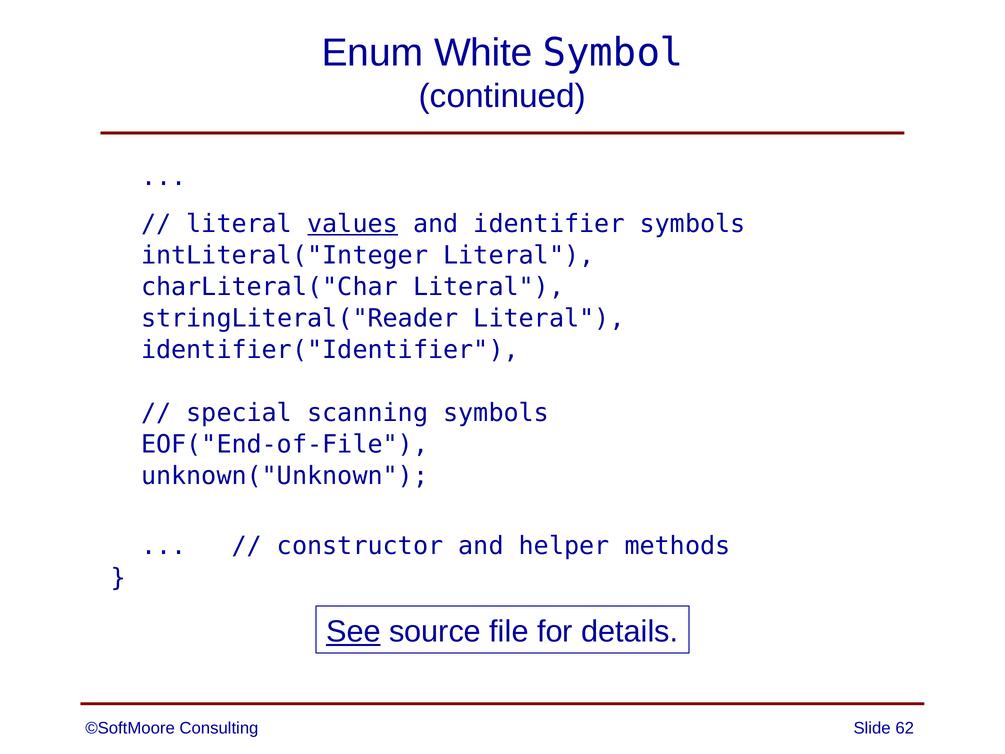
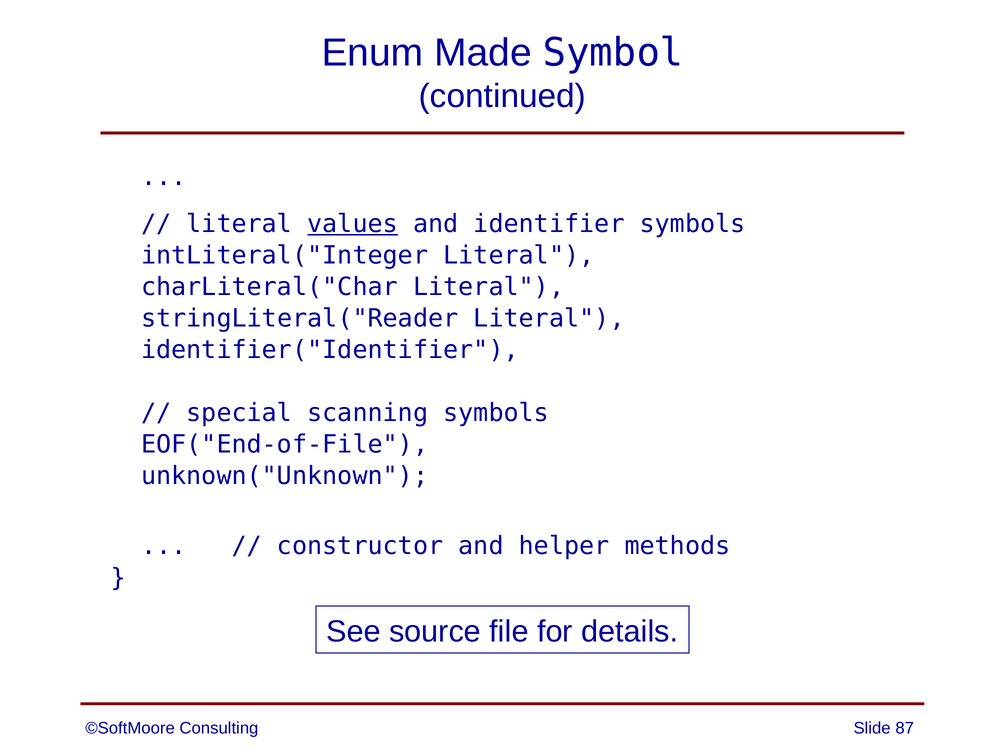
White: White -> Made (483, 53)
See underline: present -> none (353, 632)
62: 62 -> 87 (905, 728)
